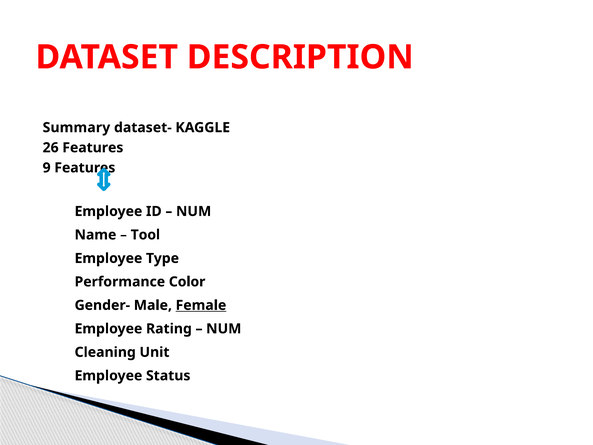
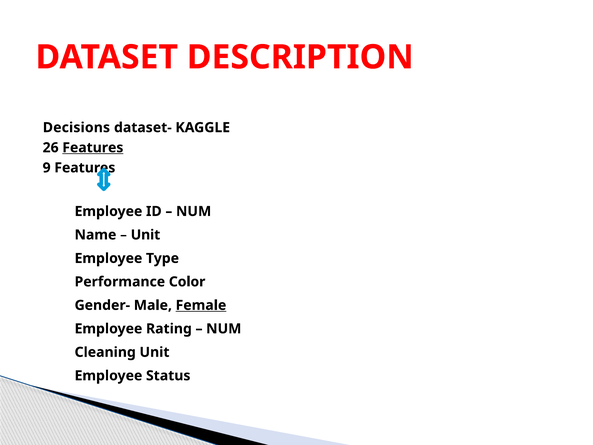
Summary: Summary -> Decisions (76, 127)
Features underline: none -> present (93, 148)
Tool: Tool -> Unit (145, 235)
